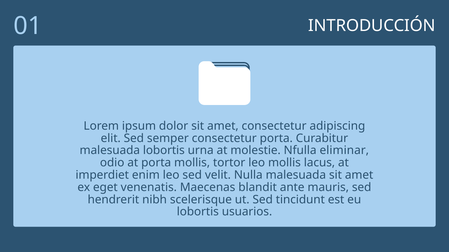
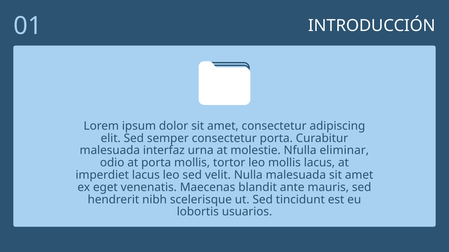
malesuada lobortis: lobortis -> interfaz (164, 151)
imperdiet enim: enim -> lacus (146, 175)
